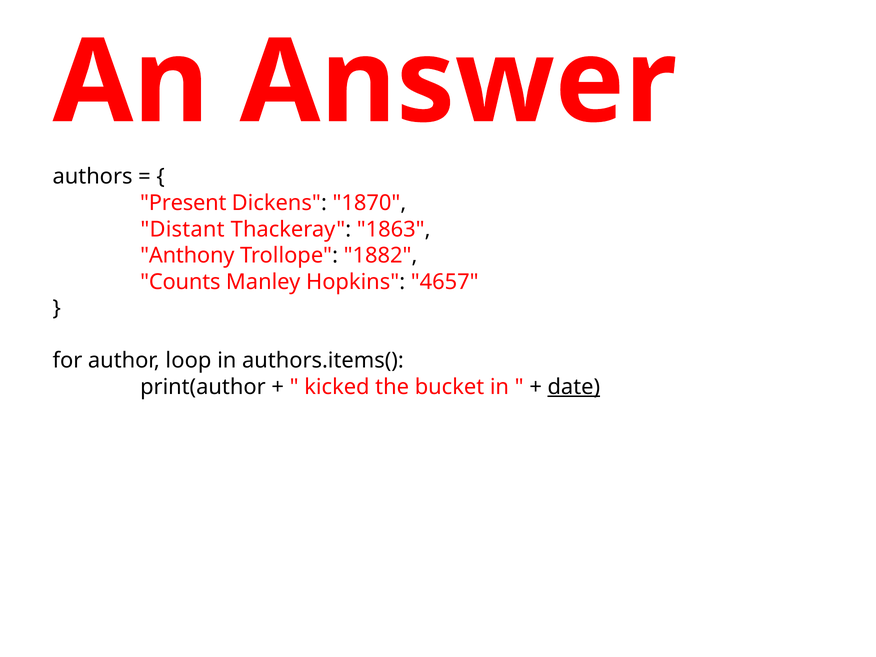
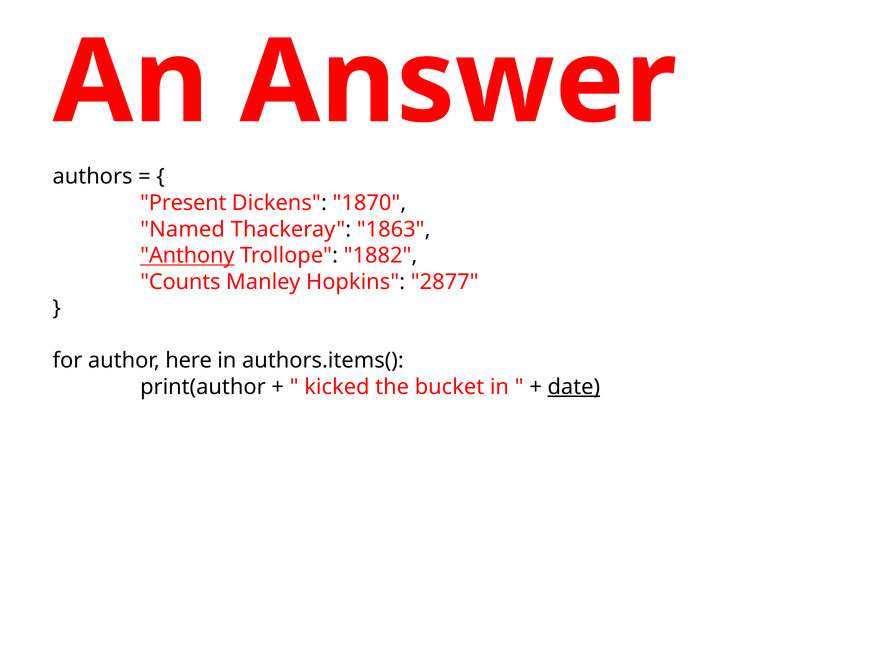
Distant: Distant -> Named (183, 229)
Anthony underline: none -> present (187, 256)
4657: 4657 -> 2877 (445, 282)
loop: loop -> here (189, 361)
